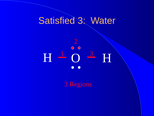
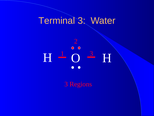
Satisfied: Satisfied -> Terminal (57, 21)
